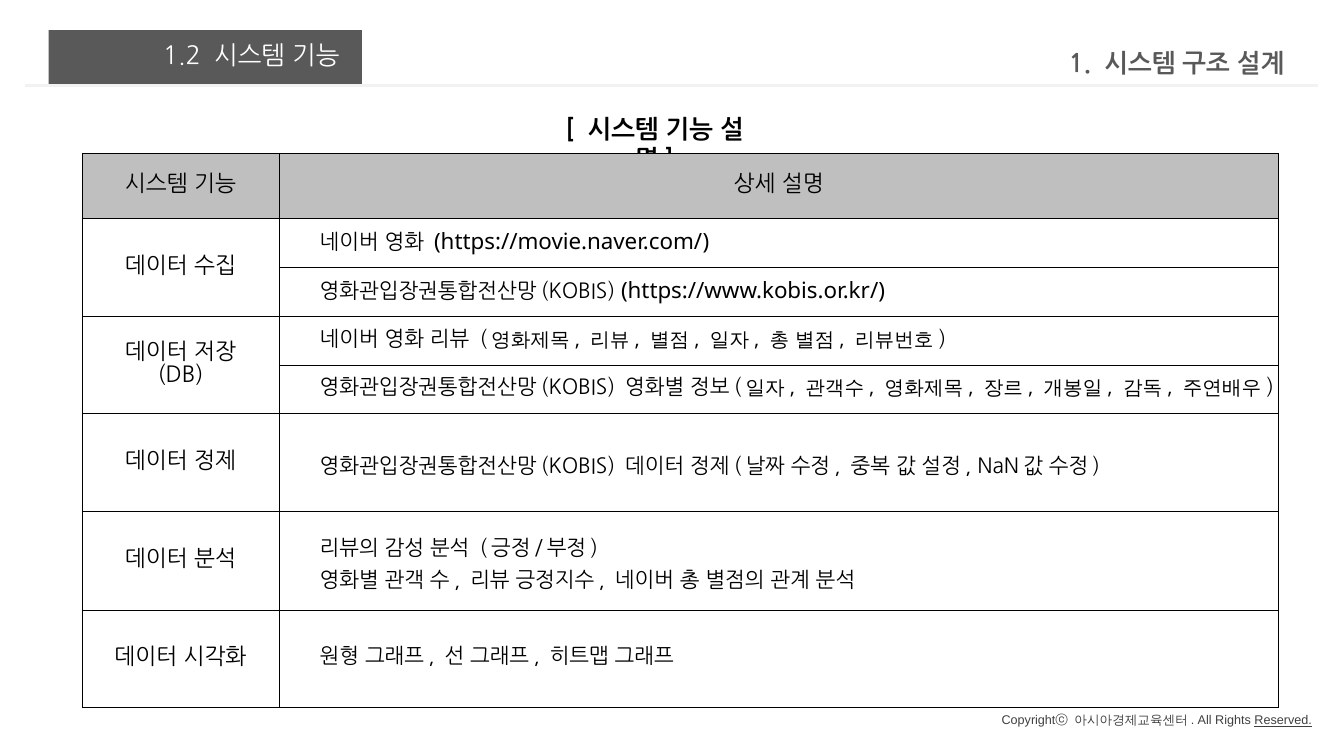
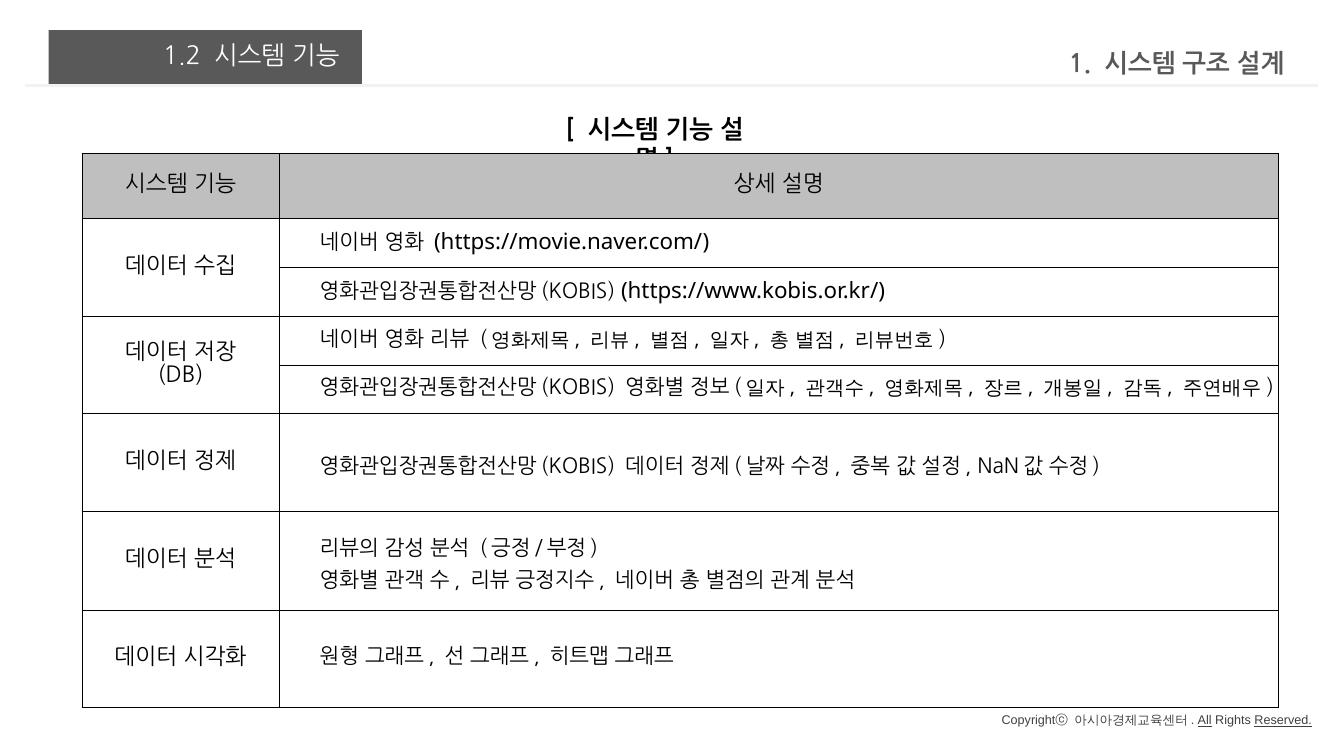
All underline: none -> present (1205, 721)
